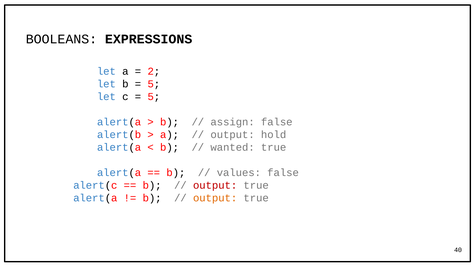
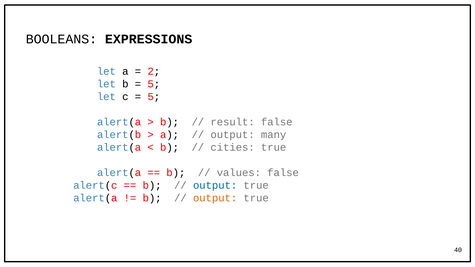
assign: assign -> result (233, 122)
hold: hold -> many (274, 135)
wanted: wanted -> cities (233, 147)
output colour: red -> blue (215, 185)
